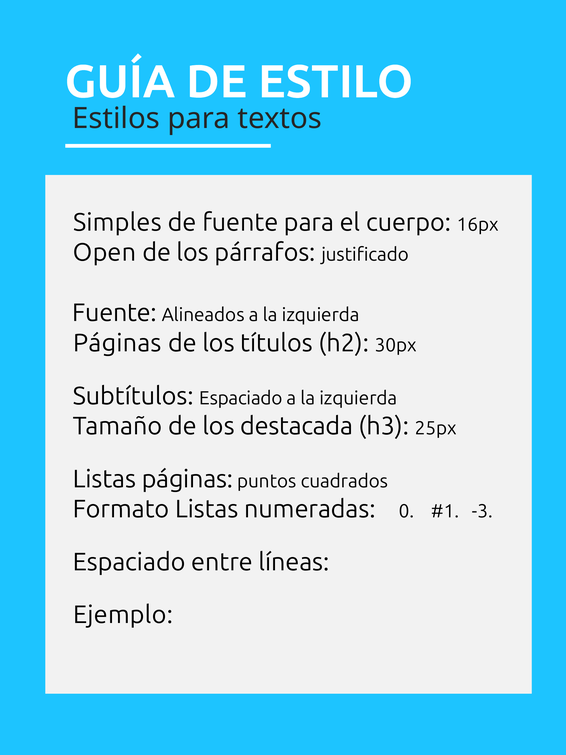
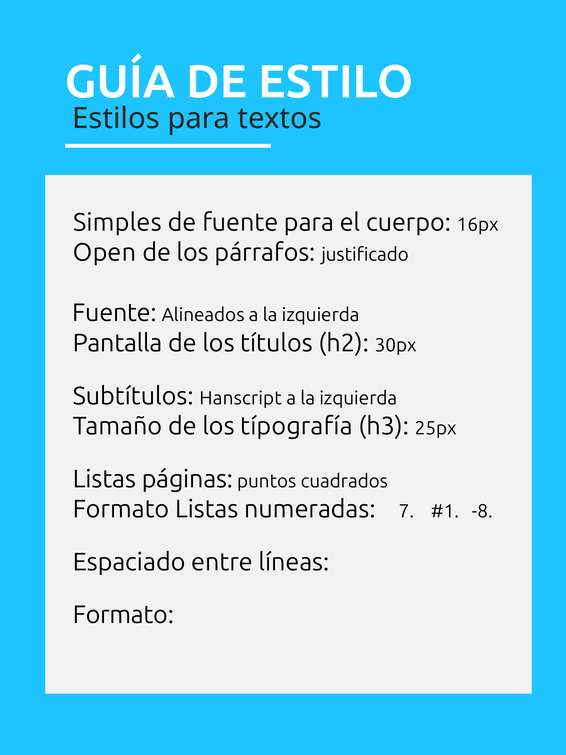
Páginas: Páginas -> Pantalla (118, 343)
Subtítulos Espaciado: Espaciado -> Hanscript (241, 398)
destacada: destacada -> típografía (296, 426)
0: 0 -> 7 (406, 511)
-3: -3 -> -8 (482, 511)
Ejemplo: Ejemplo -> Formato (123, 615)
